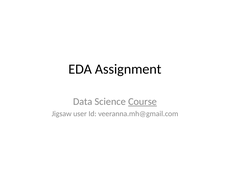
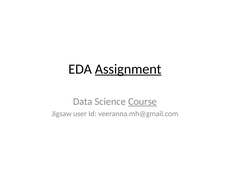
Assignment underline: none -> present (128, 69)
